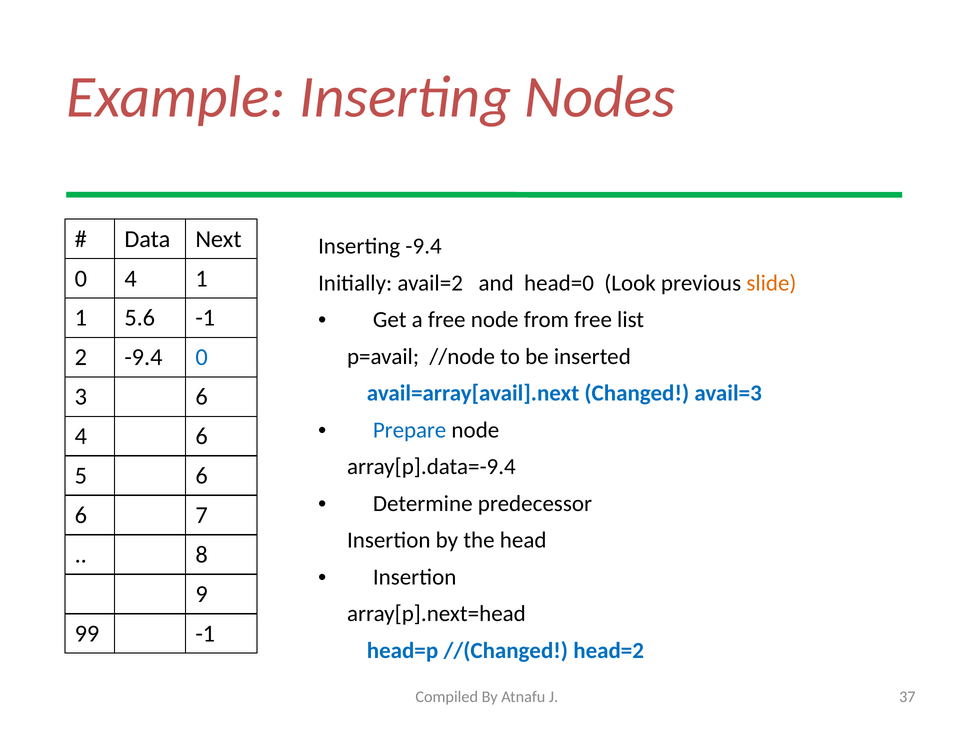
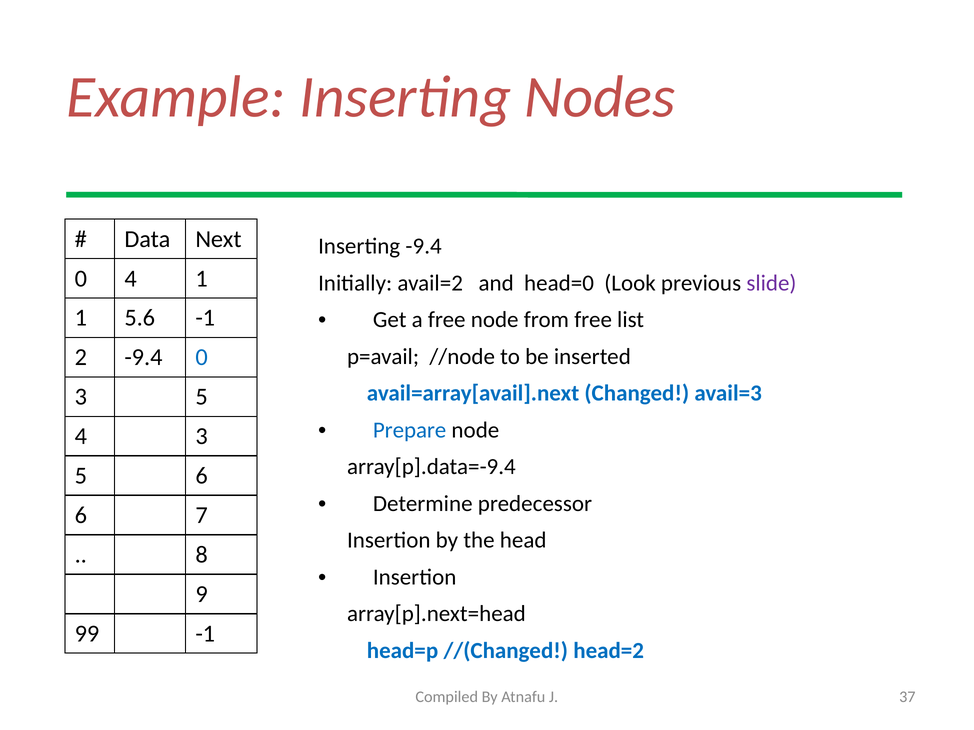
slide colour: orange -> purple (771, 283)
6: 6 -> 5 (202, 397)
4 6: 6 -> 3 (202, 437)
